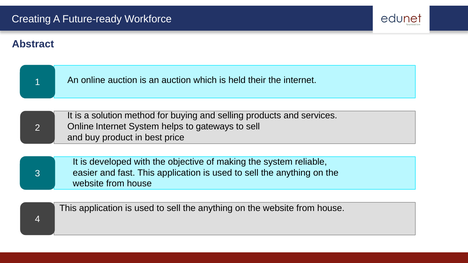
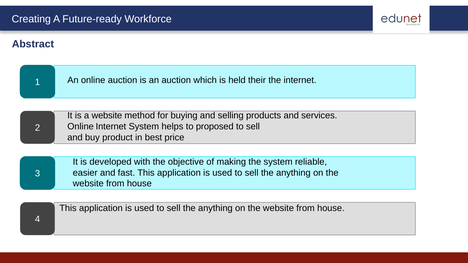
a solution: solution -> website (107, 116)
gateways: gateways -> proposed (215, 127)
